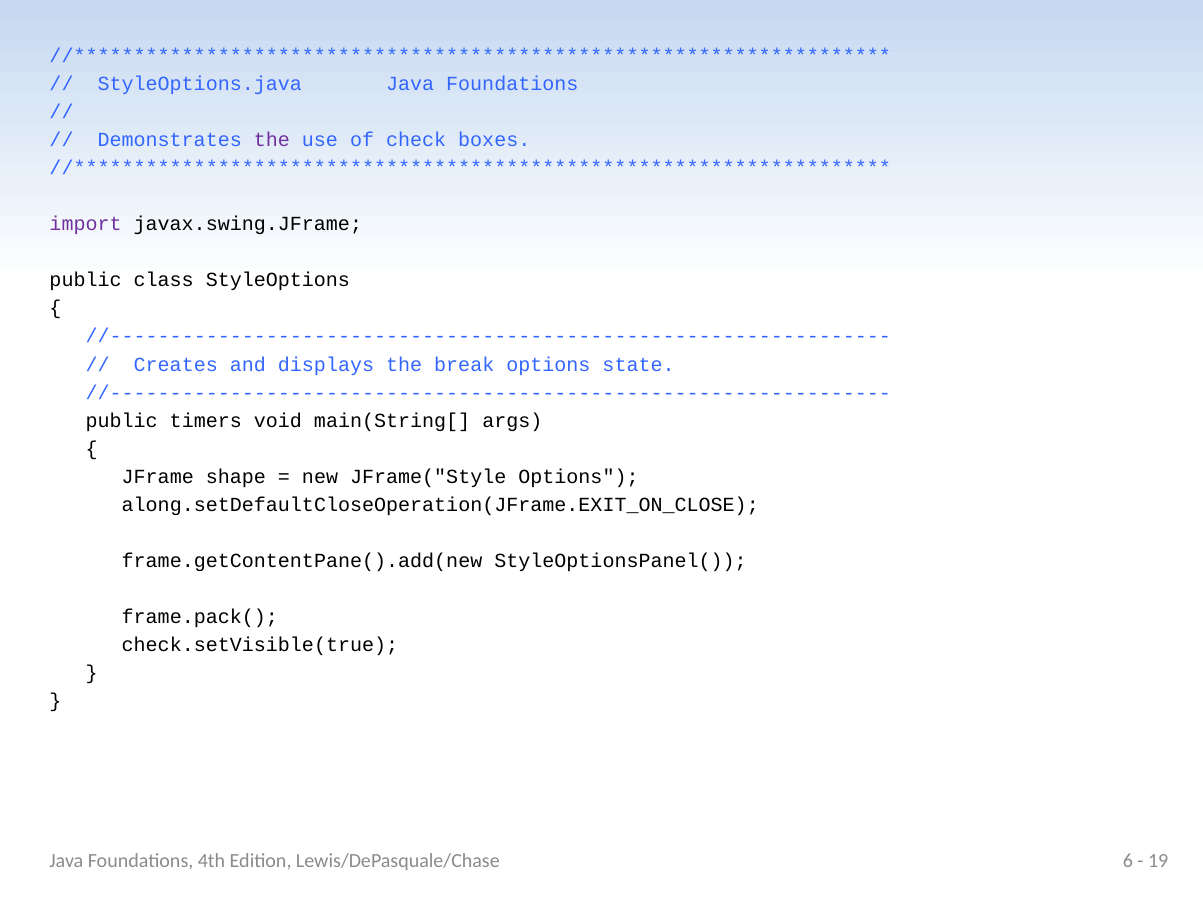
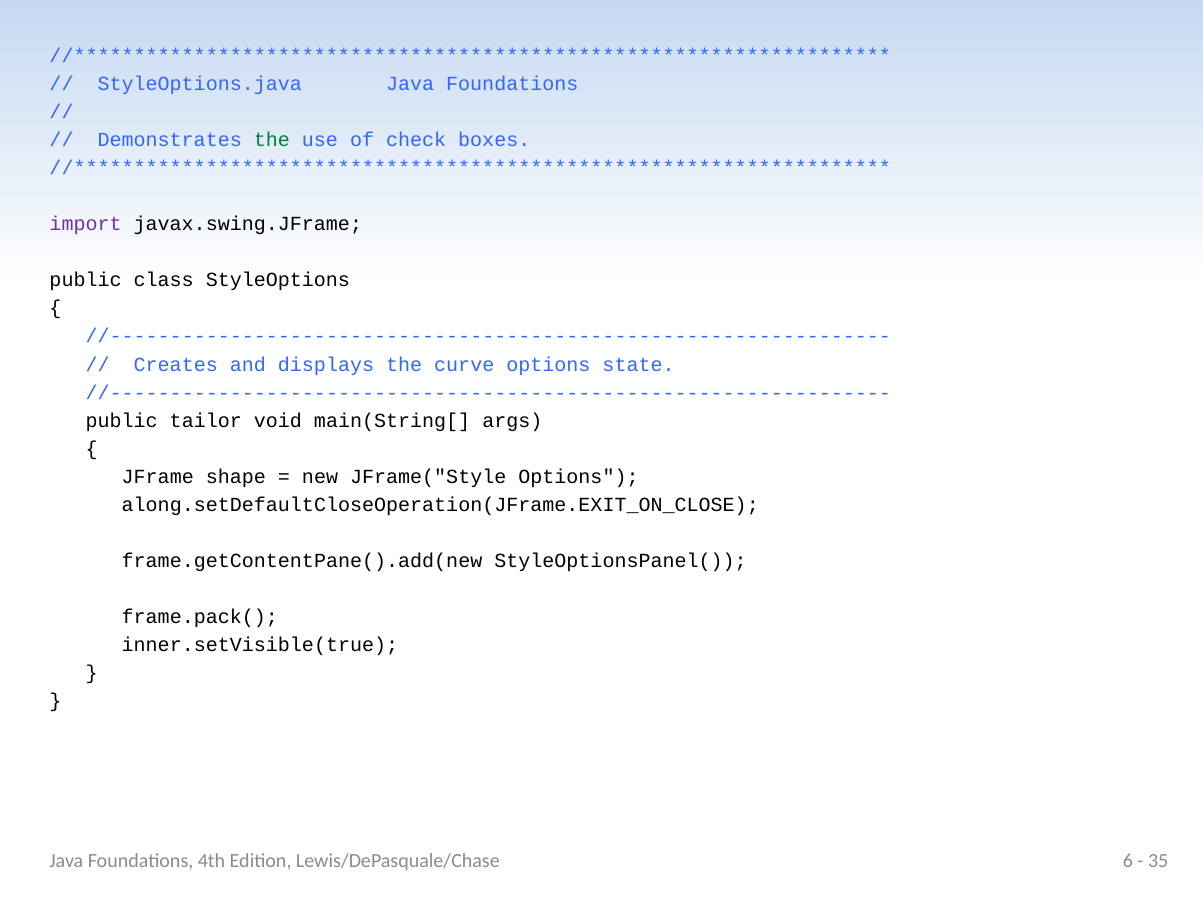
the colour: purple -> green (272, 140)
break: break -> curve (464, 365)
timers: timers -> tailor (206, 421)
check.setVisible(true: check.setVisible(true -> inner.setVisible(true (260, 645)
19: 19 -> 35 (1158, 861)
